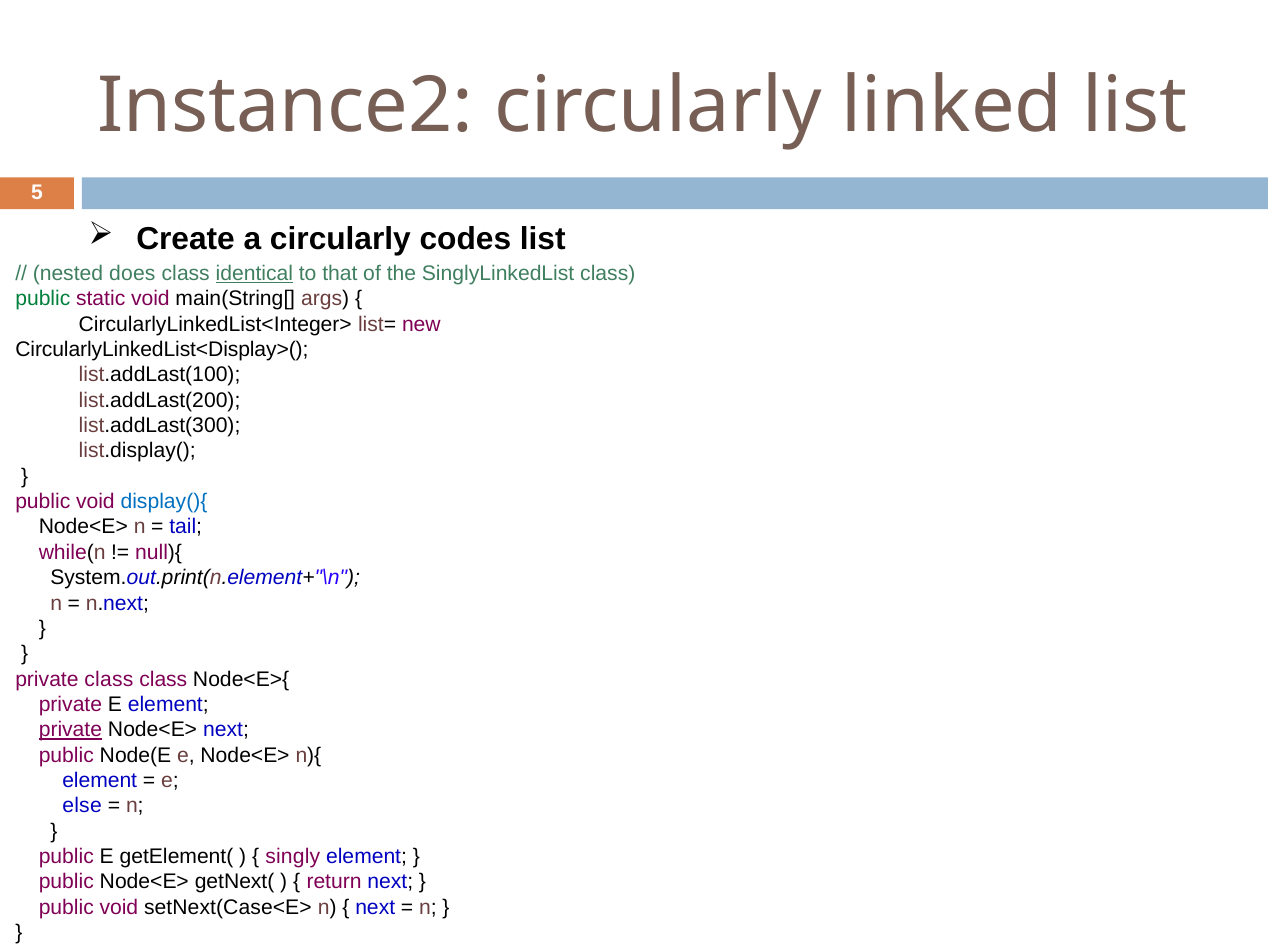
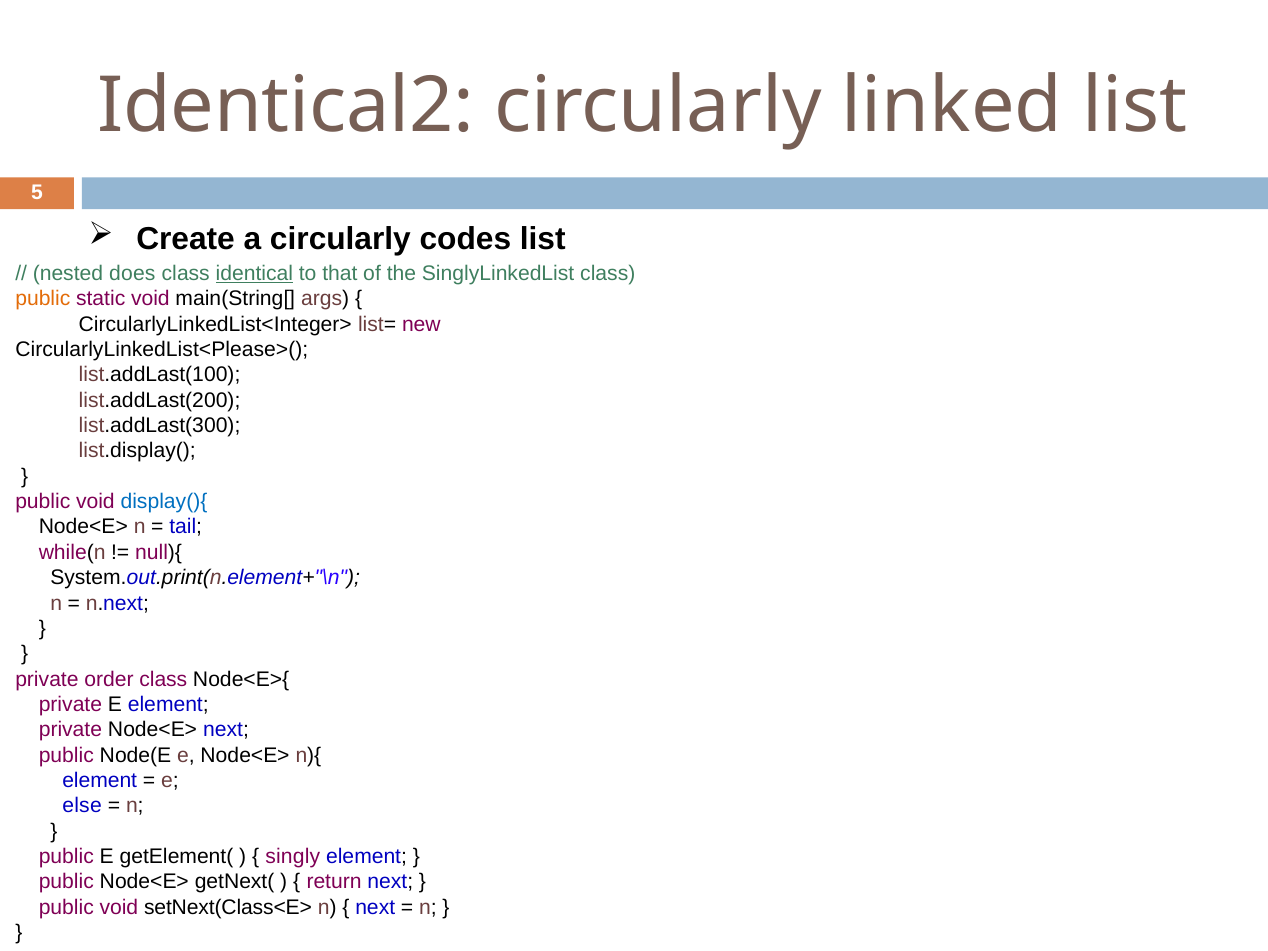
Instance2: Instance2 -> Identical2 (286, 106)
public colour: green -> orange (43, 299)
CircularlyLinkedList<Display>(: CircularlyLinkedList<Display>( -> CircularlyLinkedList<Please>( (162, 349)
private class: class -> order (109, 679)
private underline: present -> none (70, 730)
setNext(Case<E>: setNext(Case<E> -> setNext(Class<E> (228, 907)
